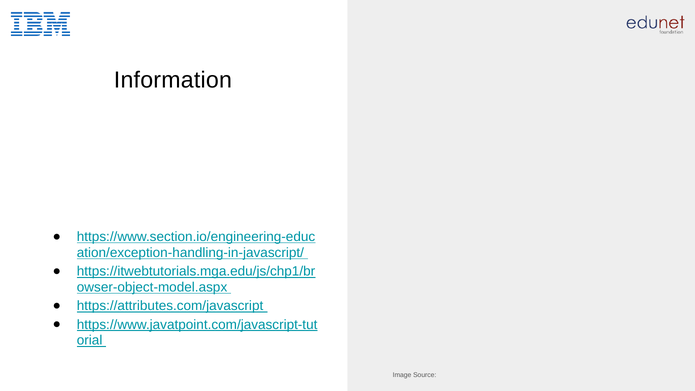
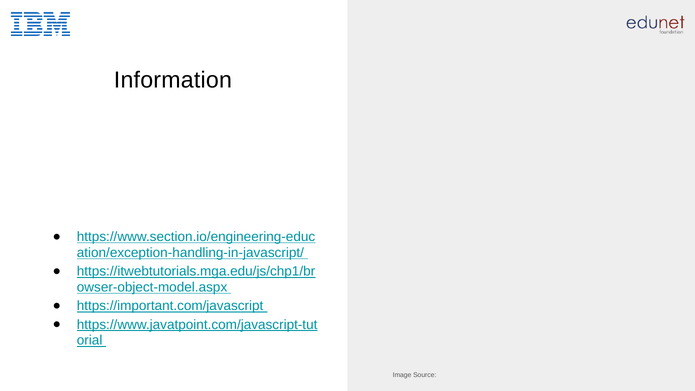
https://attributes.com/javascript: https://attributes.com/javascript -> https://important.com/javascript (170, 306)
